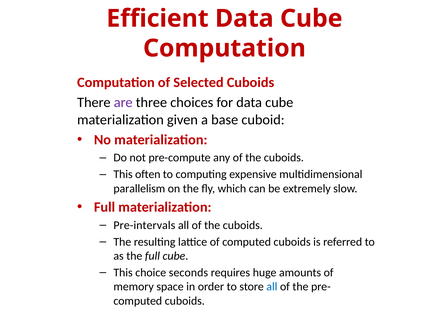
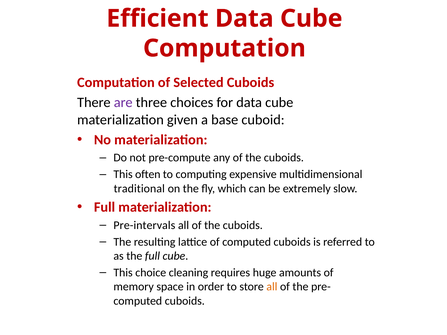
parallelism: parallelism -> traditional (139, 189)
seconds: seconds -> cleaning (189, 273)
all colour: blue -> orange (272, 287)
